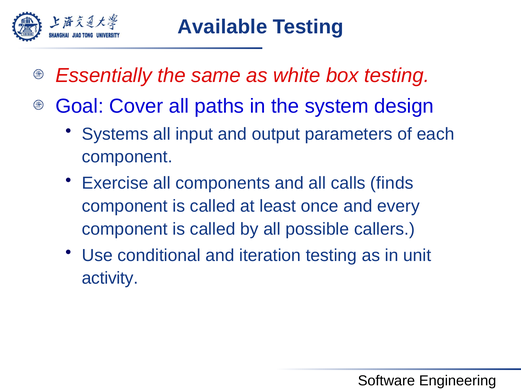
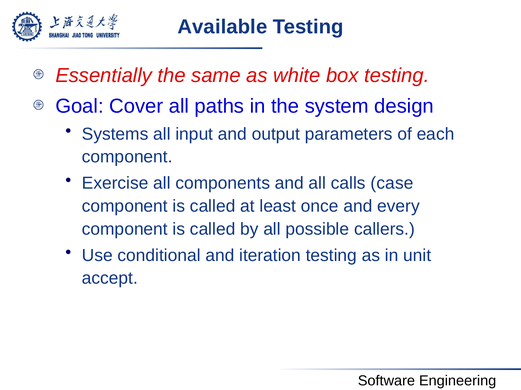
finds: finds -> case (392, 184)
activity: activity -> accept (110, 279)
